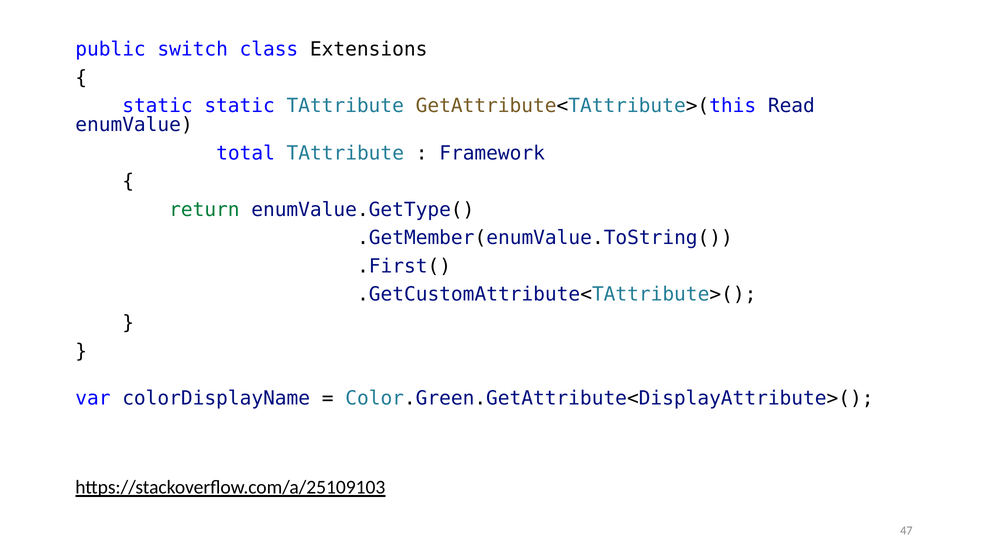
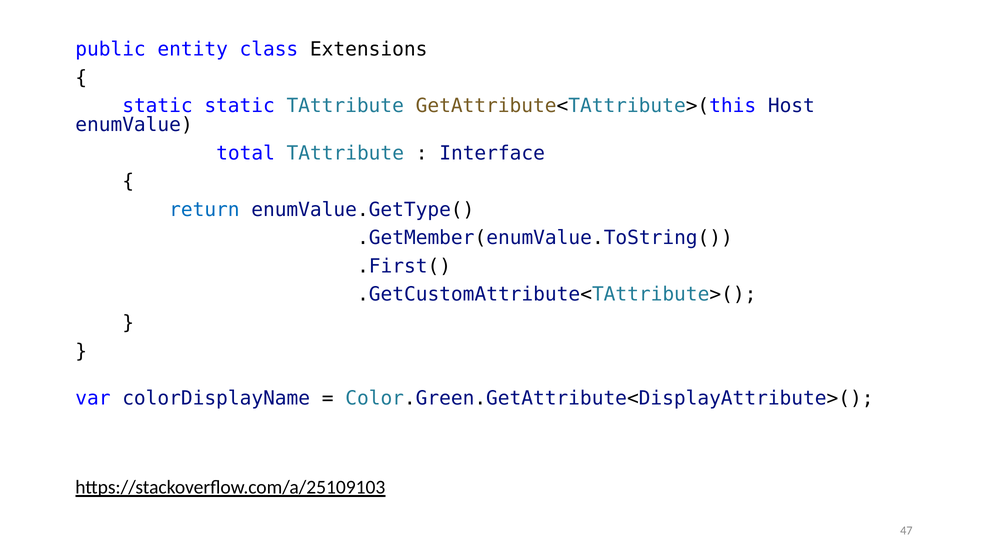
switch: switch -> entity (193, 50)
Read: Read -> Host (791, 106)
Framework: Framework -> Interface (492, 153)
return colour: green -> blue (204, 210)
